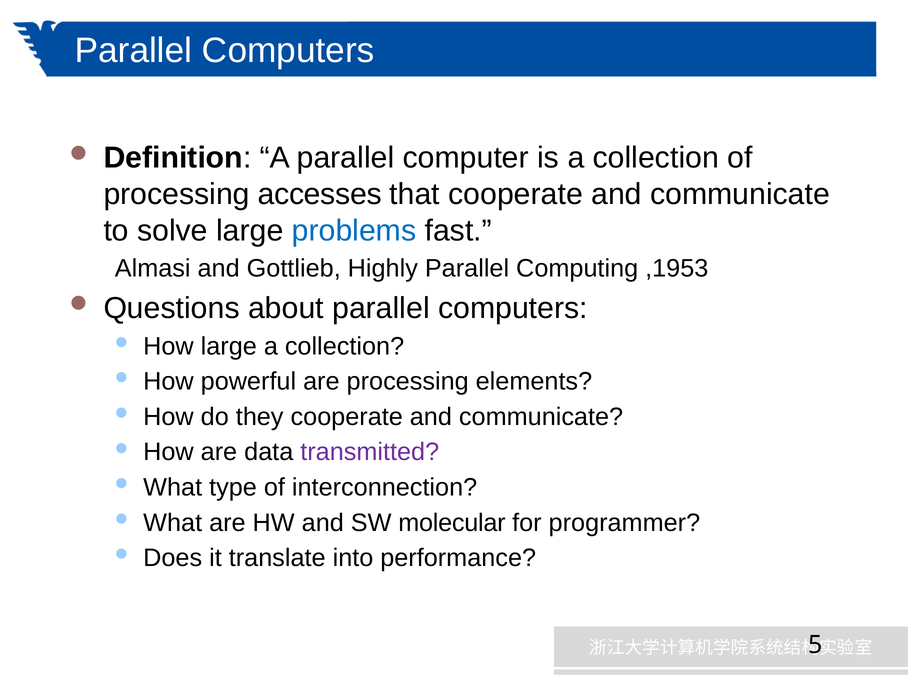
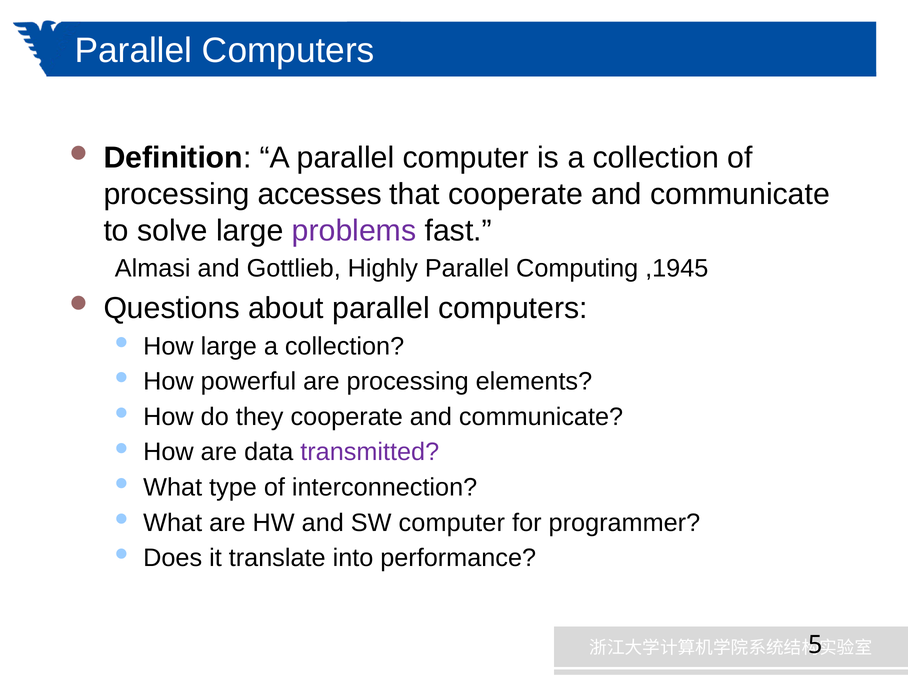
problems colour: blue -> purple (354, 231)
,1953: ,1953 -> ,1945 (677, 269)
SW molecular: molecular -> computer (452, 523)
